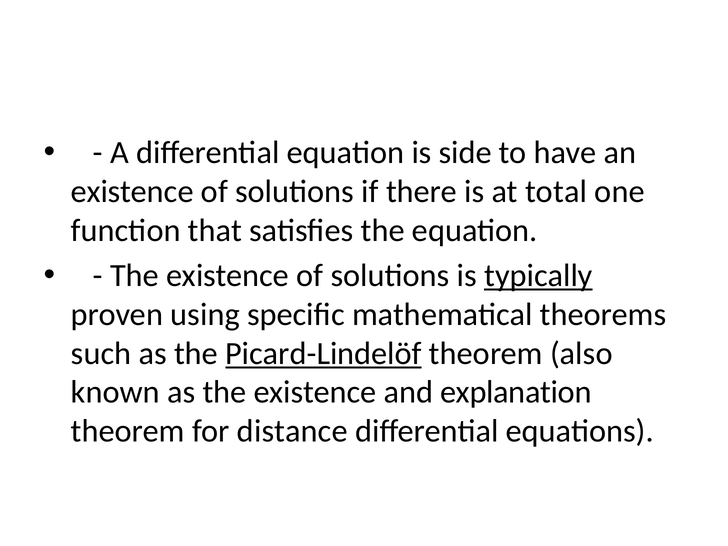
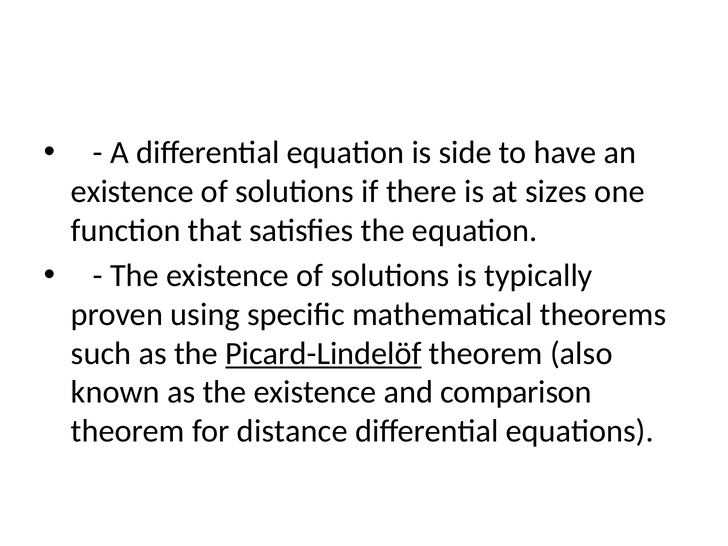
total: total -> sizes (556, 192)
typically underline: present -> none (538, 276)
explanation: explanation -> comparison (516, 392)
